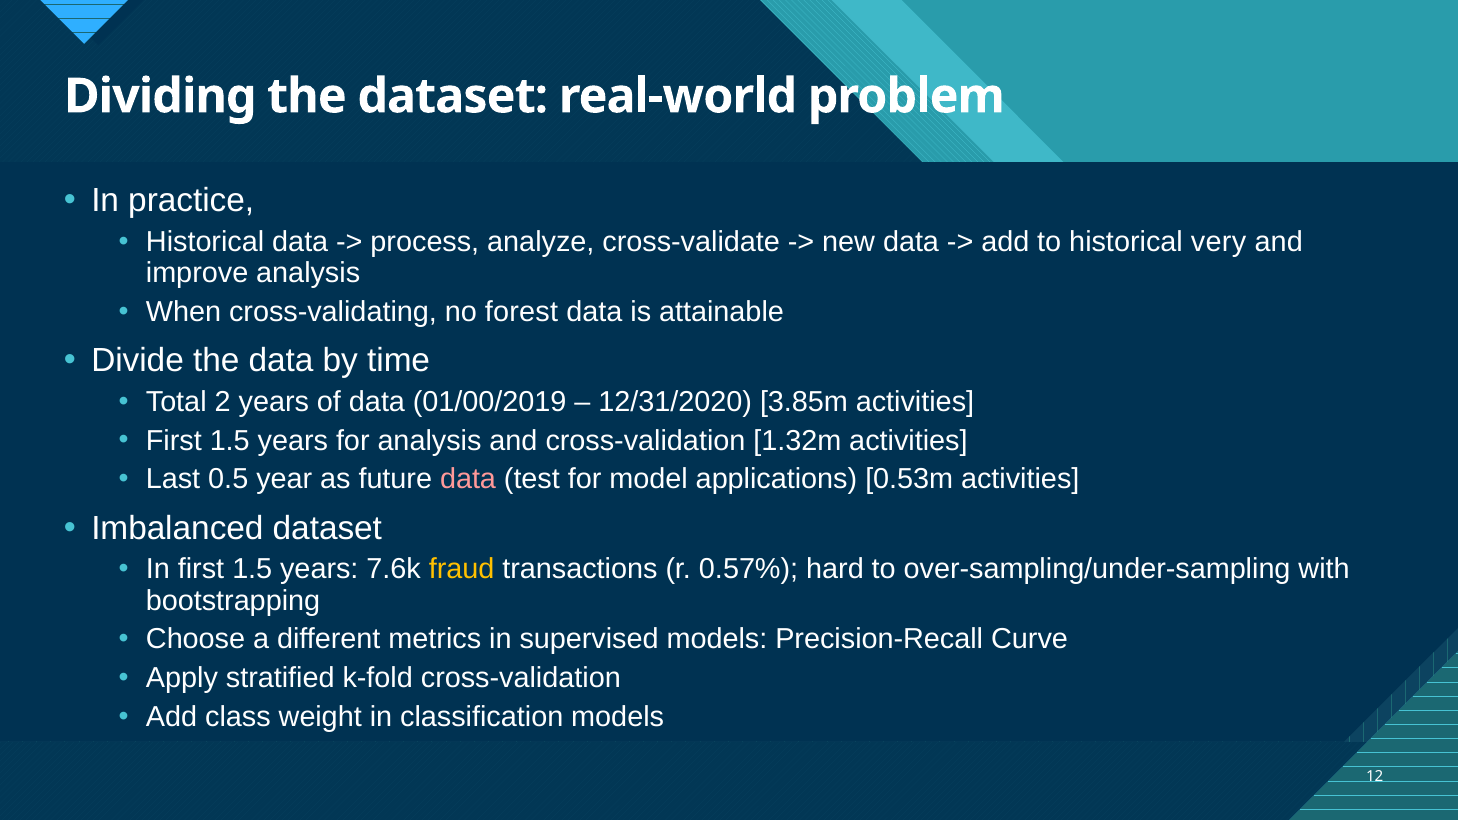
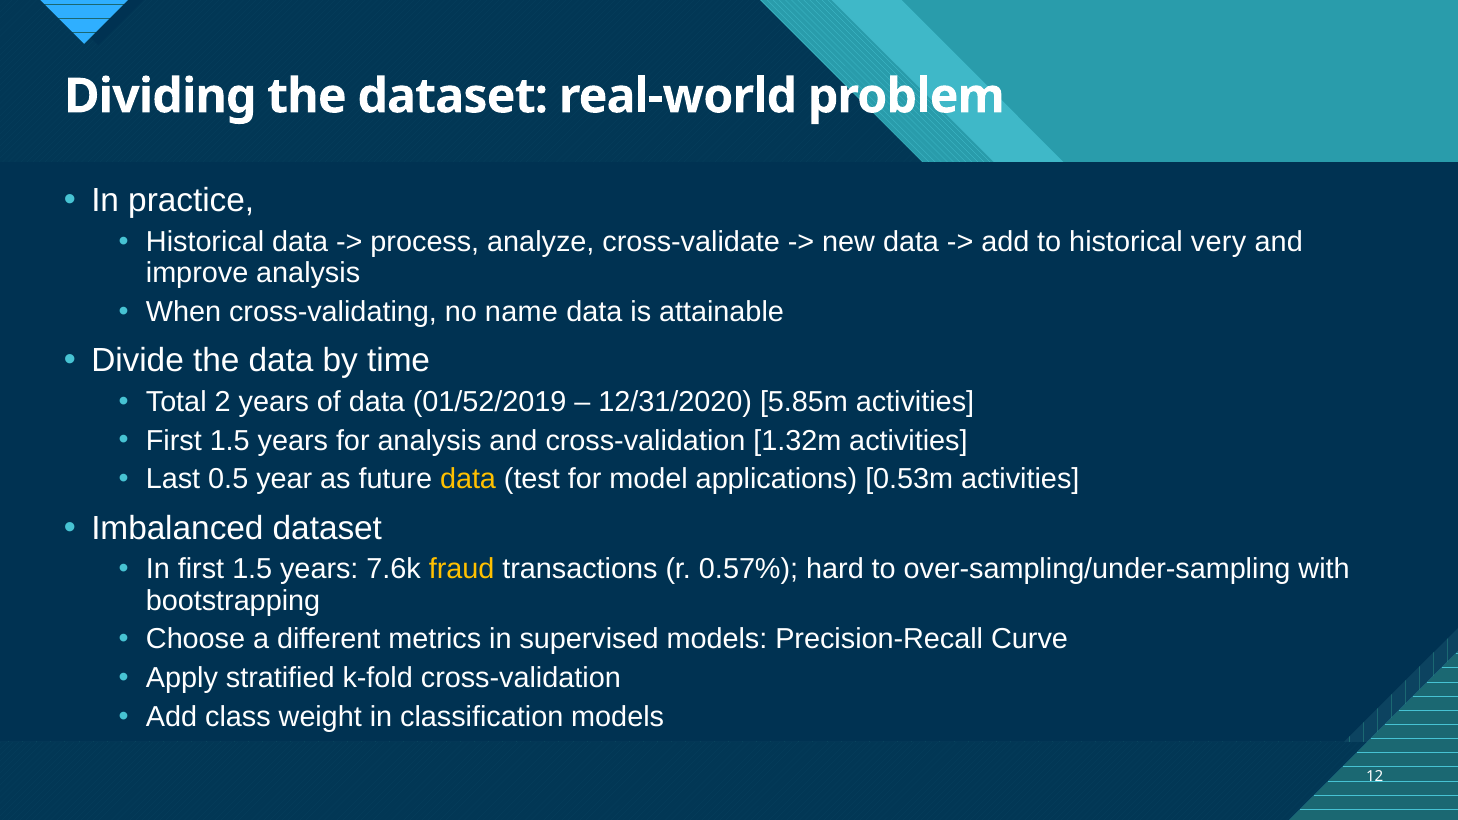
forest: forest -> name (521, 312)
01/00/2019: 01/00/2019 -> 01/52/2019 (490, 402)
3.85m: 3.85m -> 5.85m (804, 402)
data colour: pink -> yellow (468, 479)
